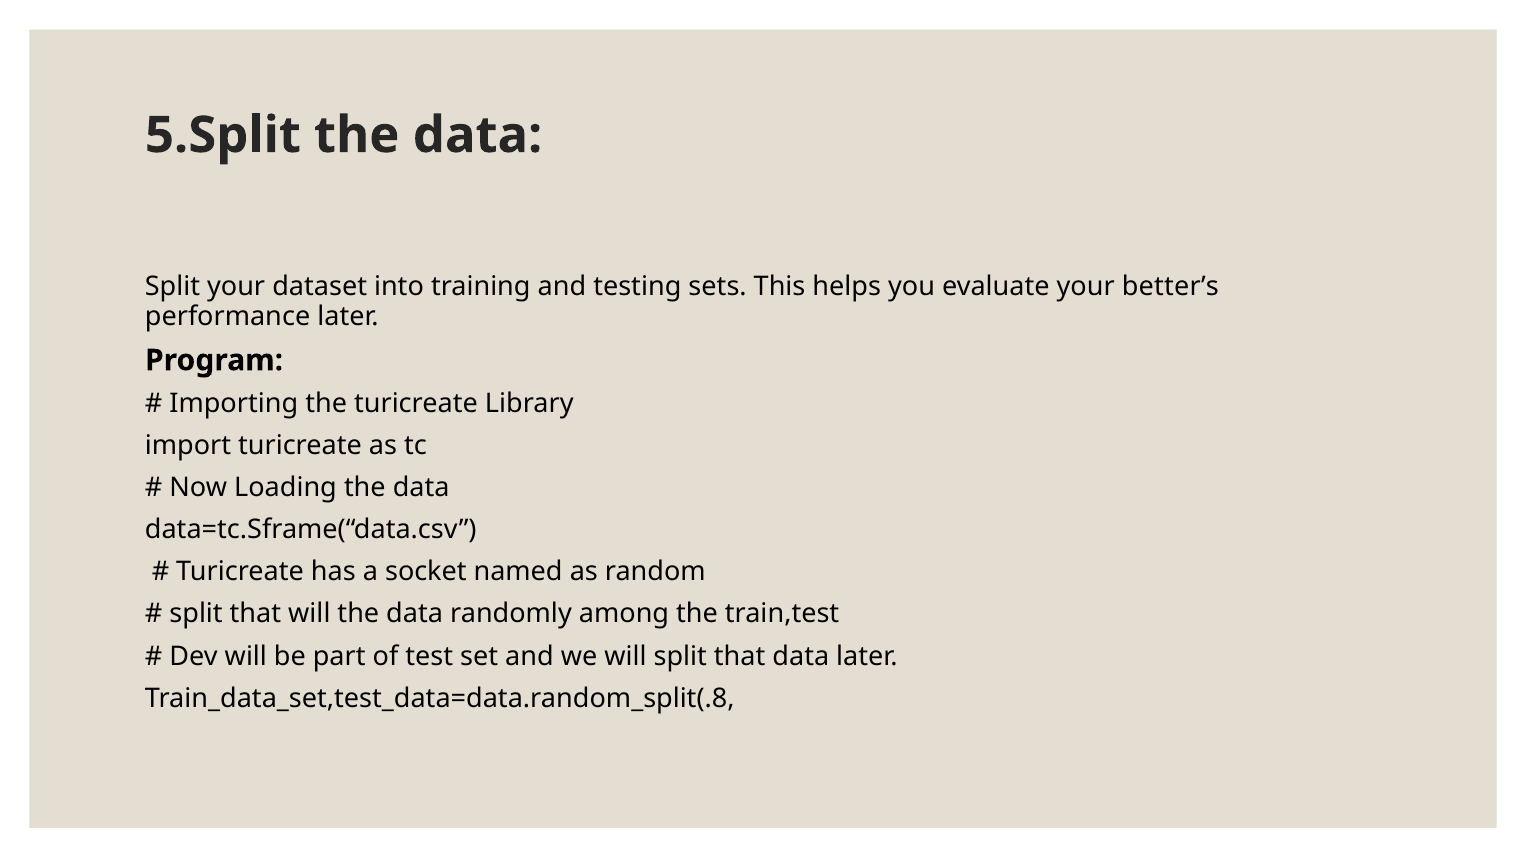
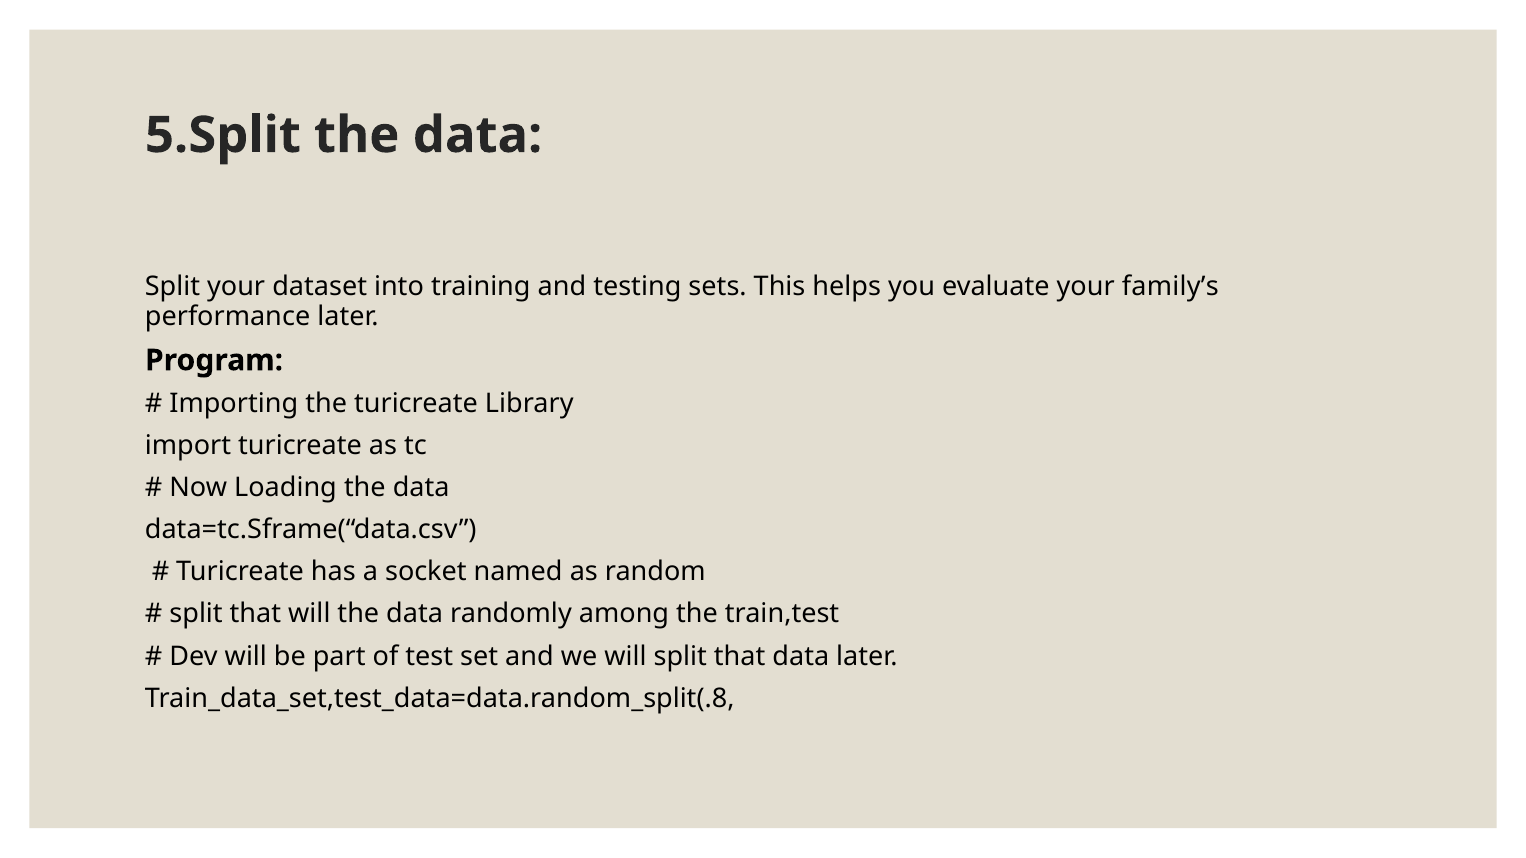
better’s: better’s -> family’s (1170, 287)
